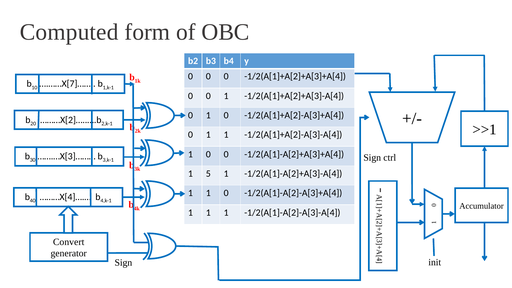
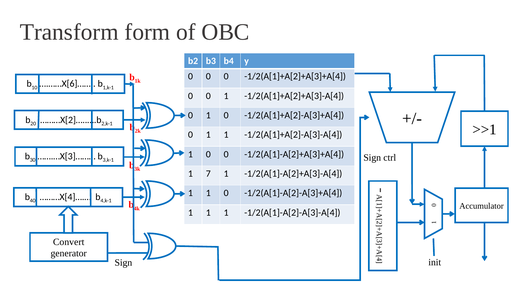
Computed: Computed -> Transform (69, 32)
….……X[7]……: ….……X[7]…… -> ….……X[6]…… (67, 84)
5: 5 -> 7 (208, 174)
